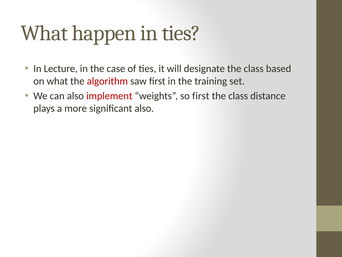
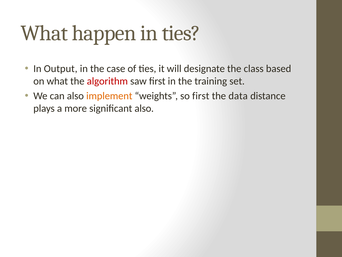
Lecture: Lecture -> Output (61, 69)
implement colour: red -> orange (109, 96)
class: class -> data (238, 96)
